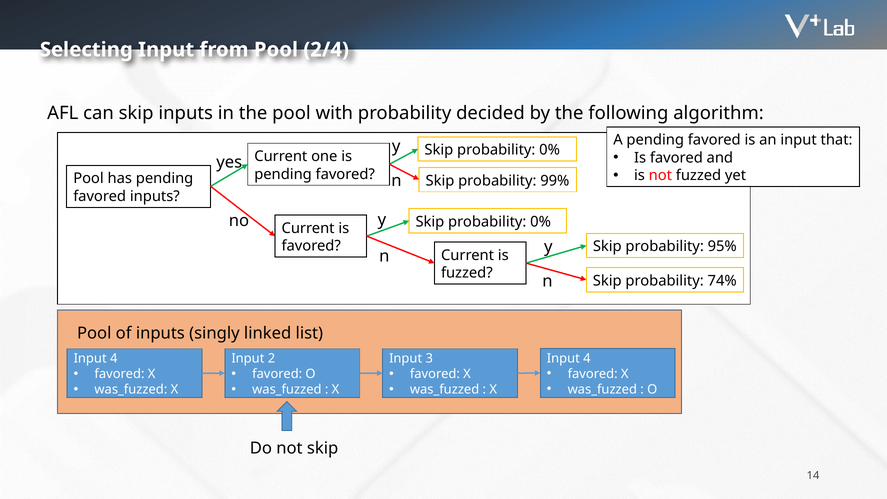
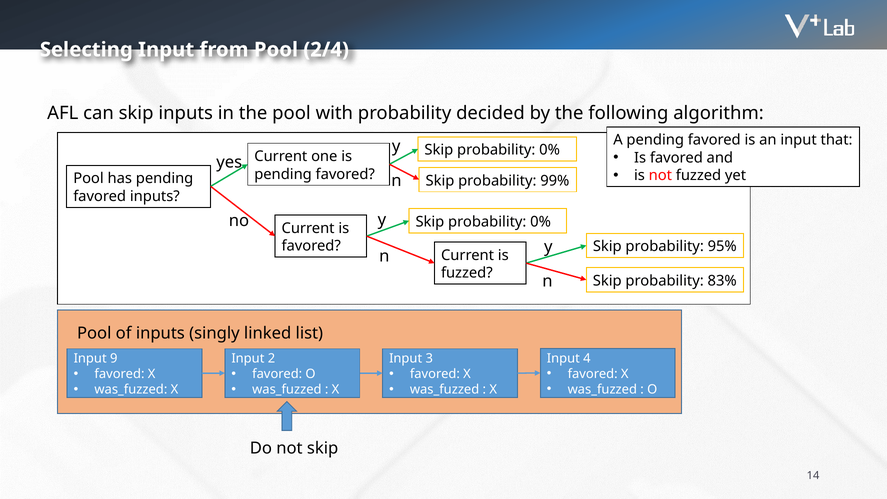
74%: 74% -> 83% (722, 281)
4: 4 -> 9 (114, 358)
